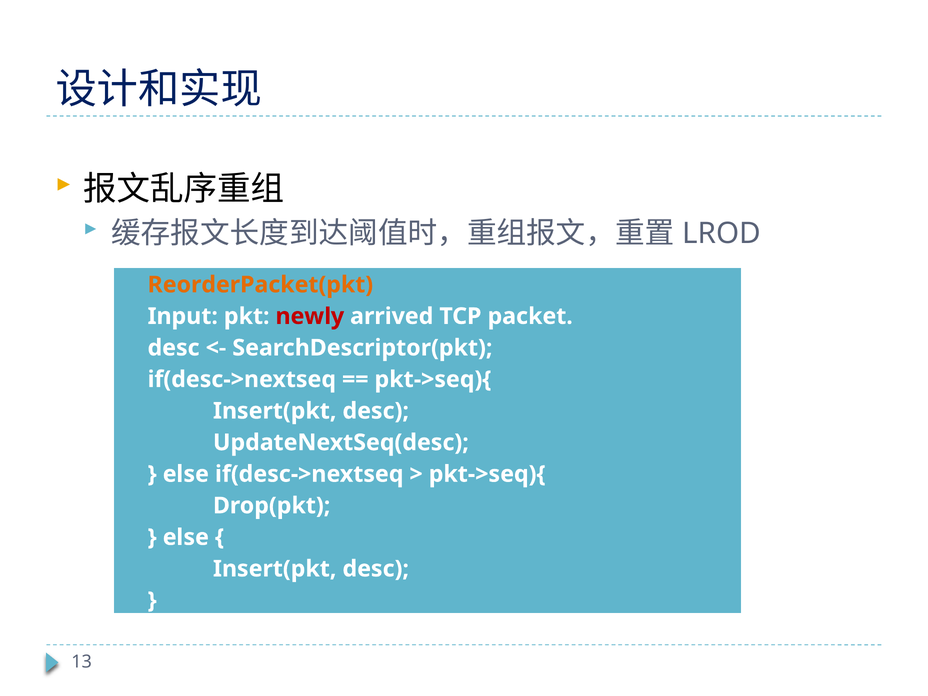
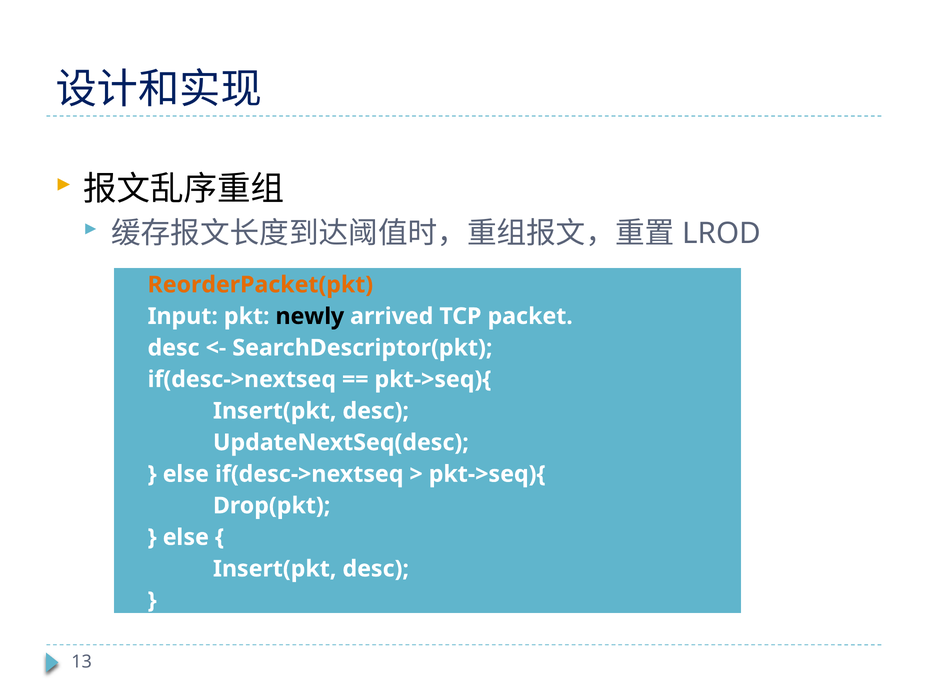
newly colour: red -> black (310, 316)
